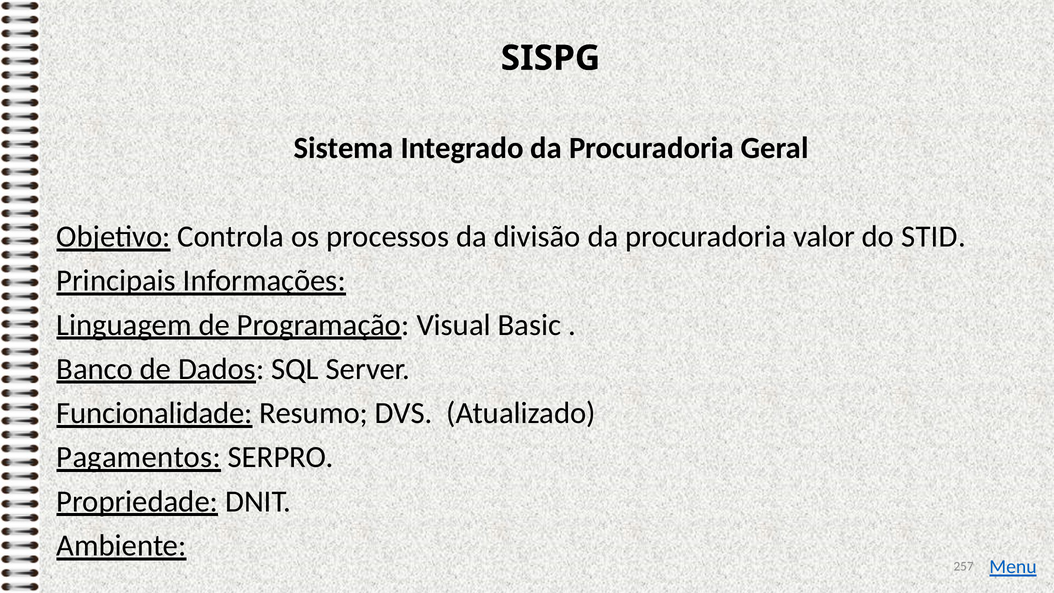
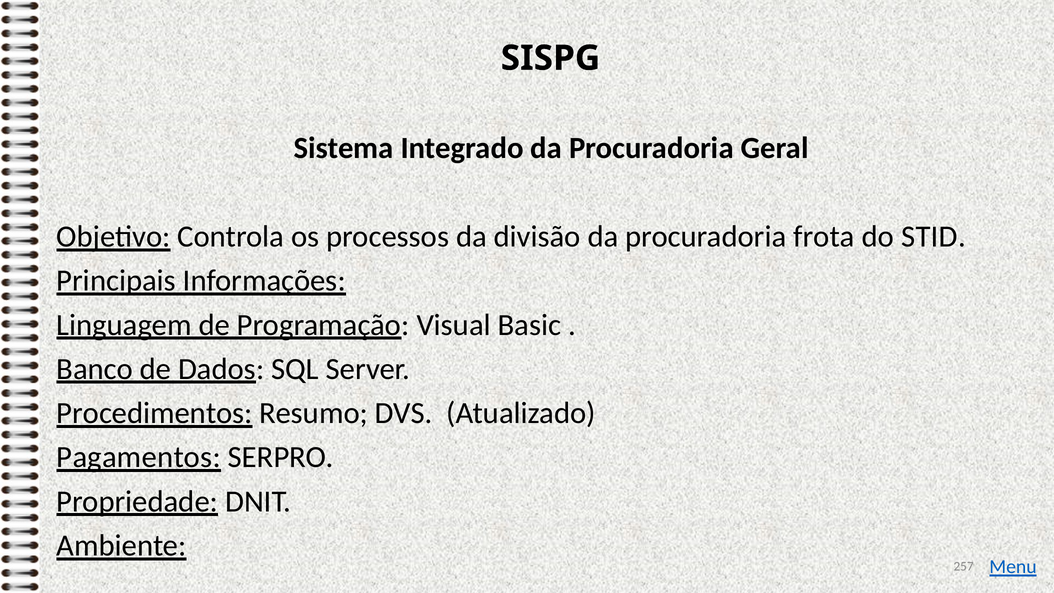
valor: valor -> frota (824, 237)
Funcionalidade: Funcionalidade -> Procedimentos (155, 413)
